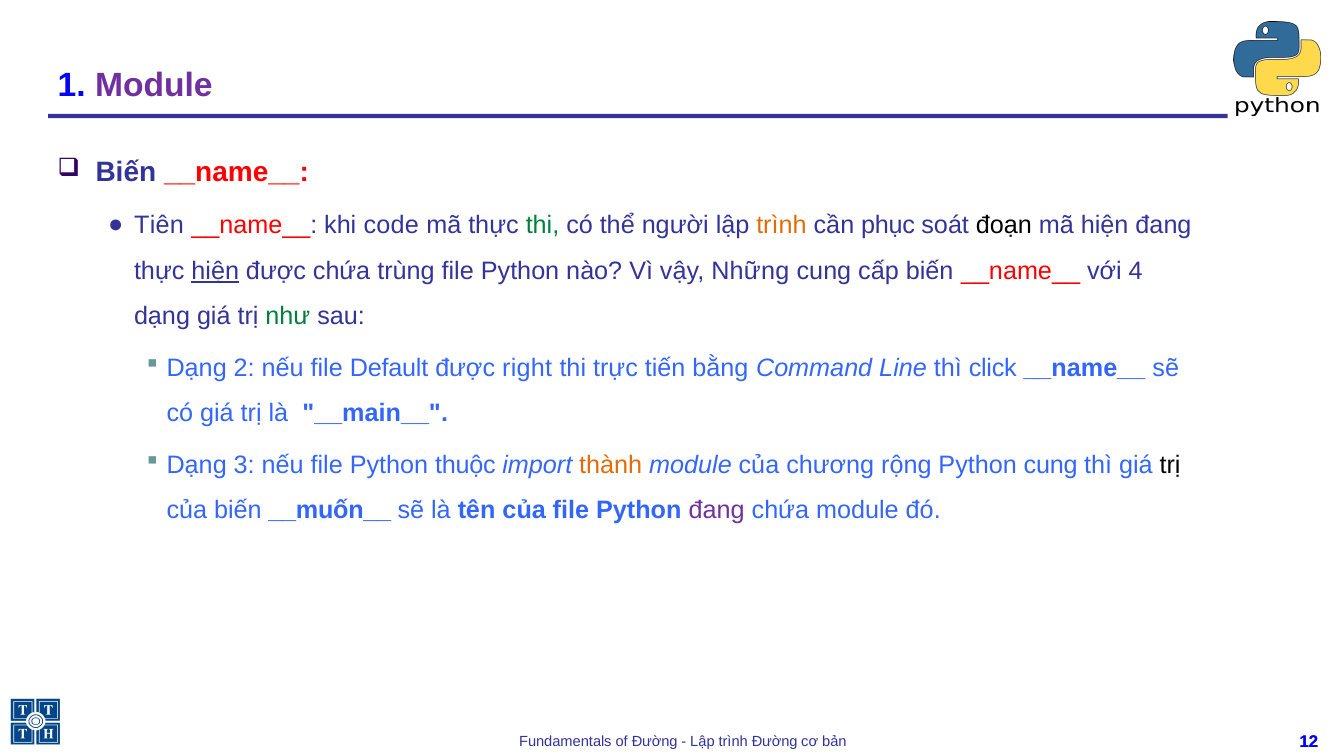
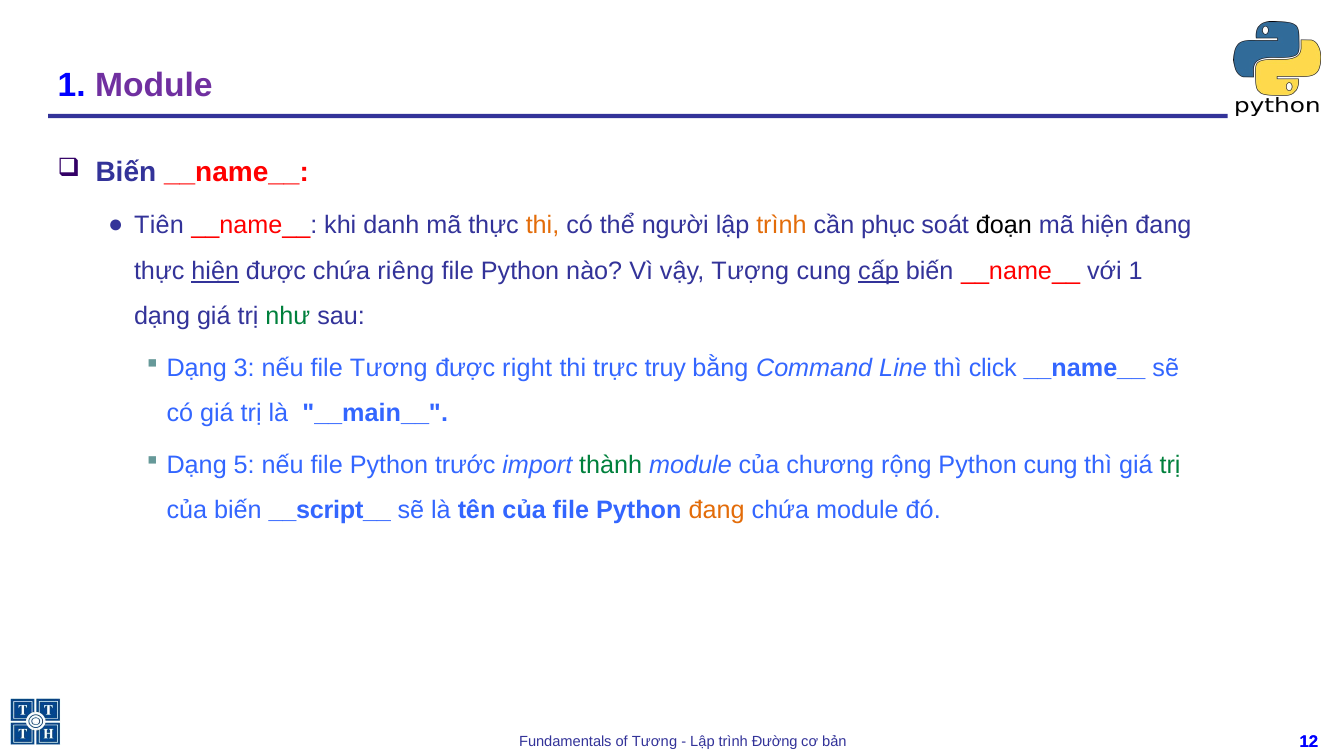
code: code -> danh (391, 226)
thi colour: green -> orange (542, 226)
trùng: trùng -> riêng (406, 271)
Những: Những -> Tượng (750, 271)
cấp underline: none -> present (879, 271)
với 4: 4 -> 1 (1136, 271)
2: 2 -> 3 (244, 368)
file Default: Default -> Tương (389, 368)
tiến: tiến -> truy (665, 368)
3: 3 -> 5 (244, 465)
thuộc: thuộc -> trước (465, 465)
thành colour: orange -> green (611, 465)
trị colour: black -> green (1170, 465)
__muốn__: __muốn__ -> __script__ (330, 510)
đang colour: purple -> orange (717, 510)
Đường: Đường -> Tương (655, 742)
